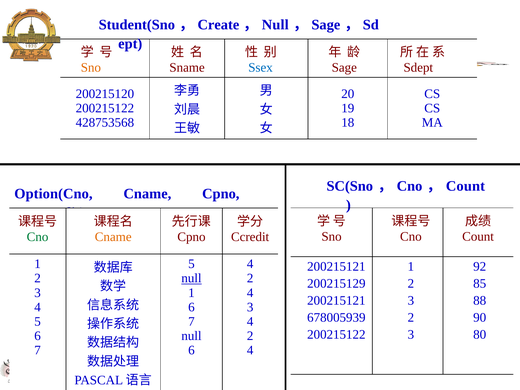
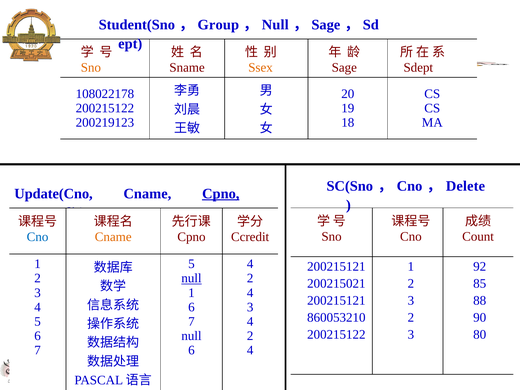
Create: Create -> Group (218, 25)
Ssex colour: blue -> orange (261, 68)
200215120: 200215120 -> 108022178 (105, 94)
428753568: 428753568 -> 200219123 (105, 123)
Count: Count -> Delete (465, 186)
Option(Cno: Option(Cno -> Update(Cno (54, 194)
Cpno underline: none -> present (221, 194)
Cno colour: green -> blue (38, 237)
200215129: 200215129 -> 200215021 (336, 283)
678005939: 678005939 -> 860053210 (336, 317)
